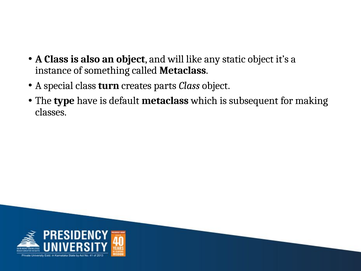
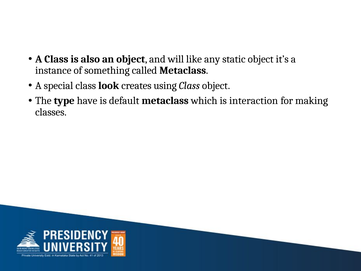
turn: turn -> look (109, 86)
parts: parts -> using (165, 86)
subsequent: subsequent -> interaction (254, 101)
